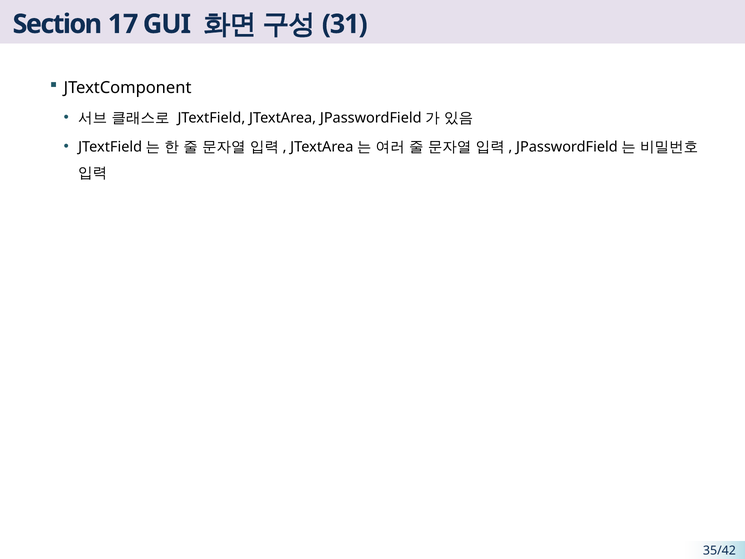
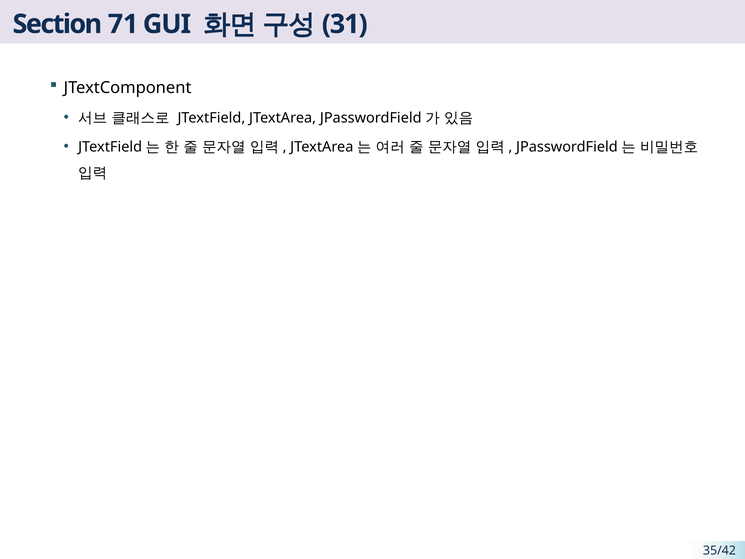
17: 17 -> 71 (123, 24)
